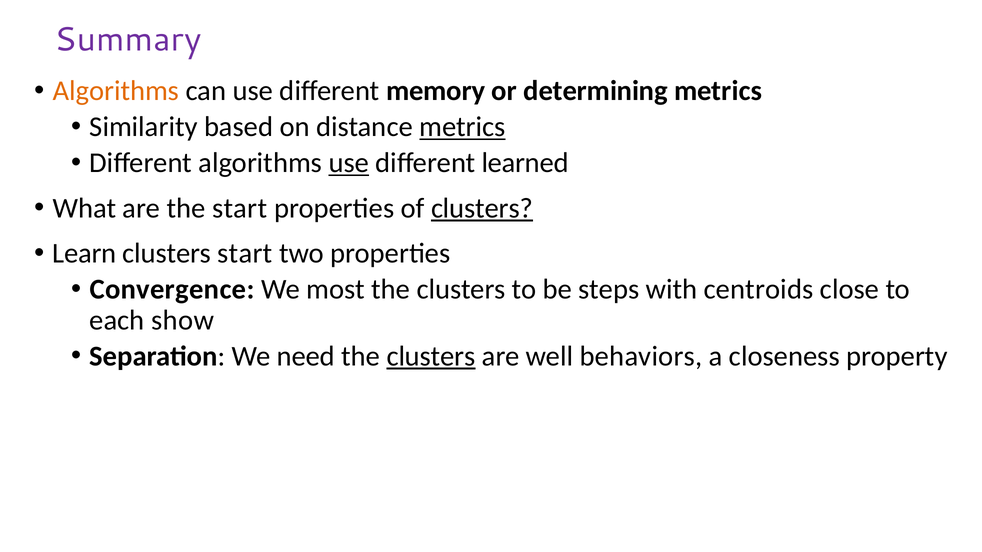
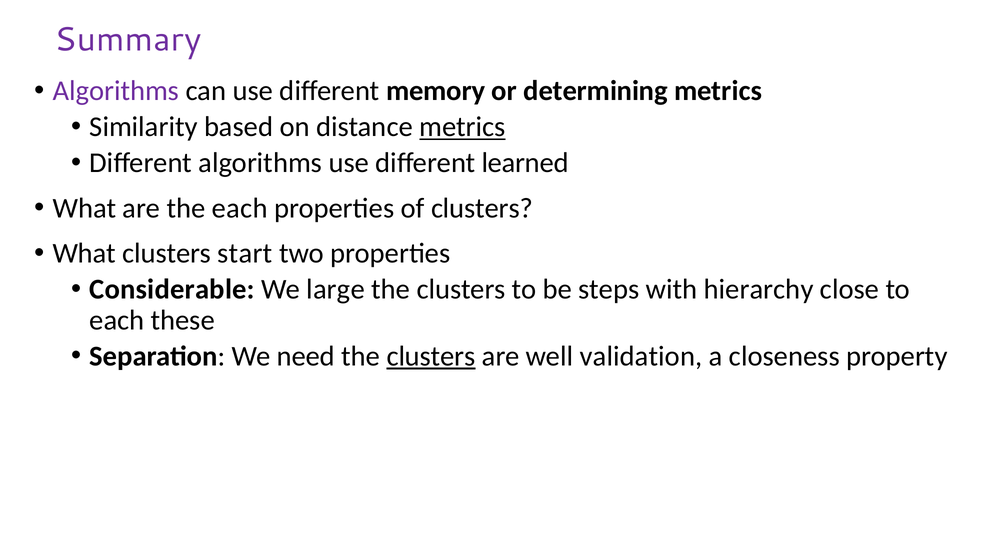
Algorithms colour: orange -> purple (116, 91)
use underline: present -> none (349, 163)
the start: start -> each (240, 208)
clusters underline: present -> none (482, 208)
Learn: Learn -> What (84, 253)
Convergence: Convergence -> Considerable (172, 289)
most: most -> large (336, 289)
centroids: centroids -> hierarchy (759, 289)
show: show -> these (183, 320)
behaviors: behaviors -> validation (641, 356)
